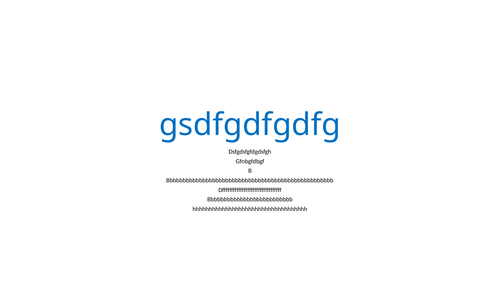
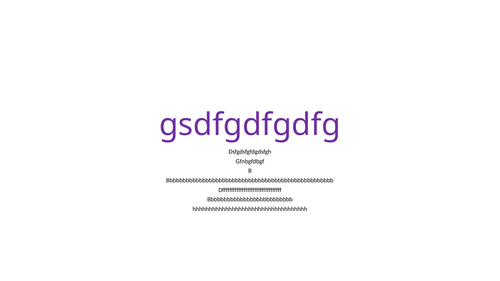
gsdfgdfgdfg colour: blue -> purple (250, 125)
